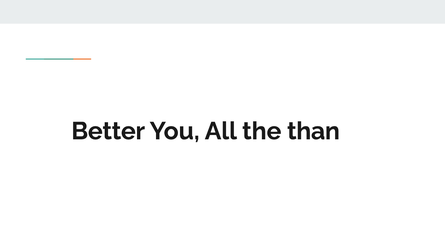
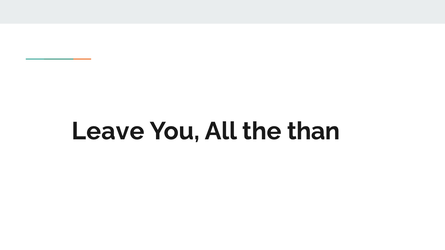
Better: Better -> Leave (108, 131)
